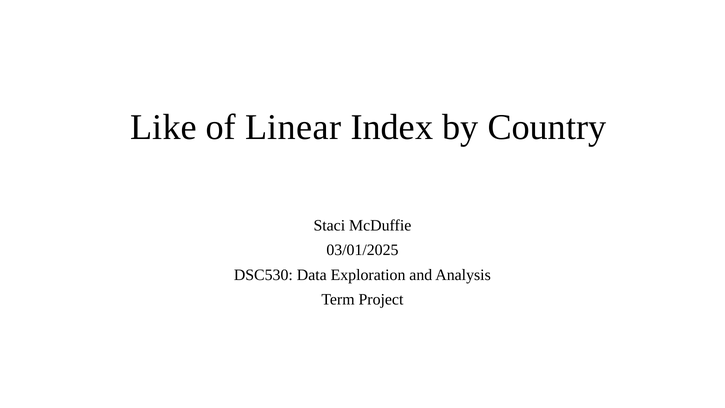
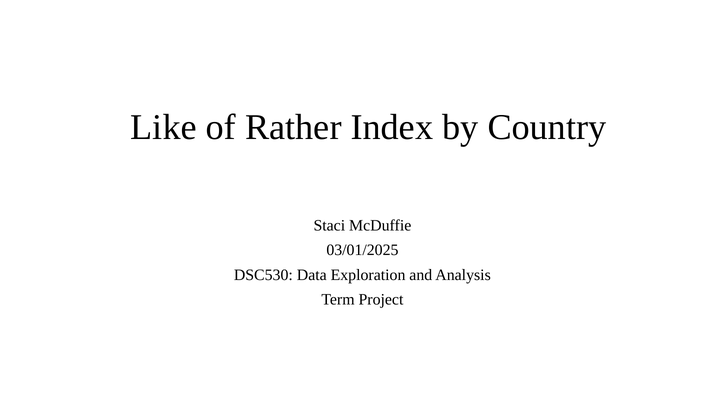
Linear: Linear -> Rather (293, 127)
